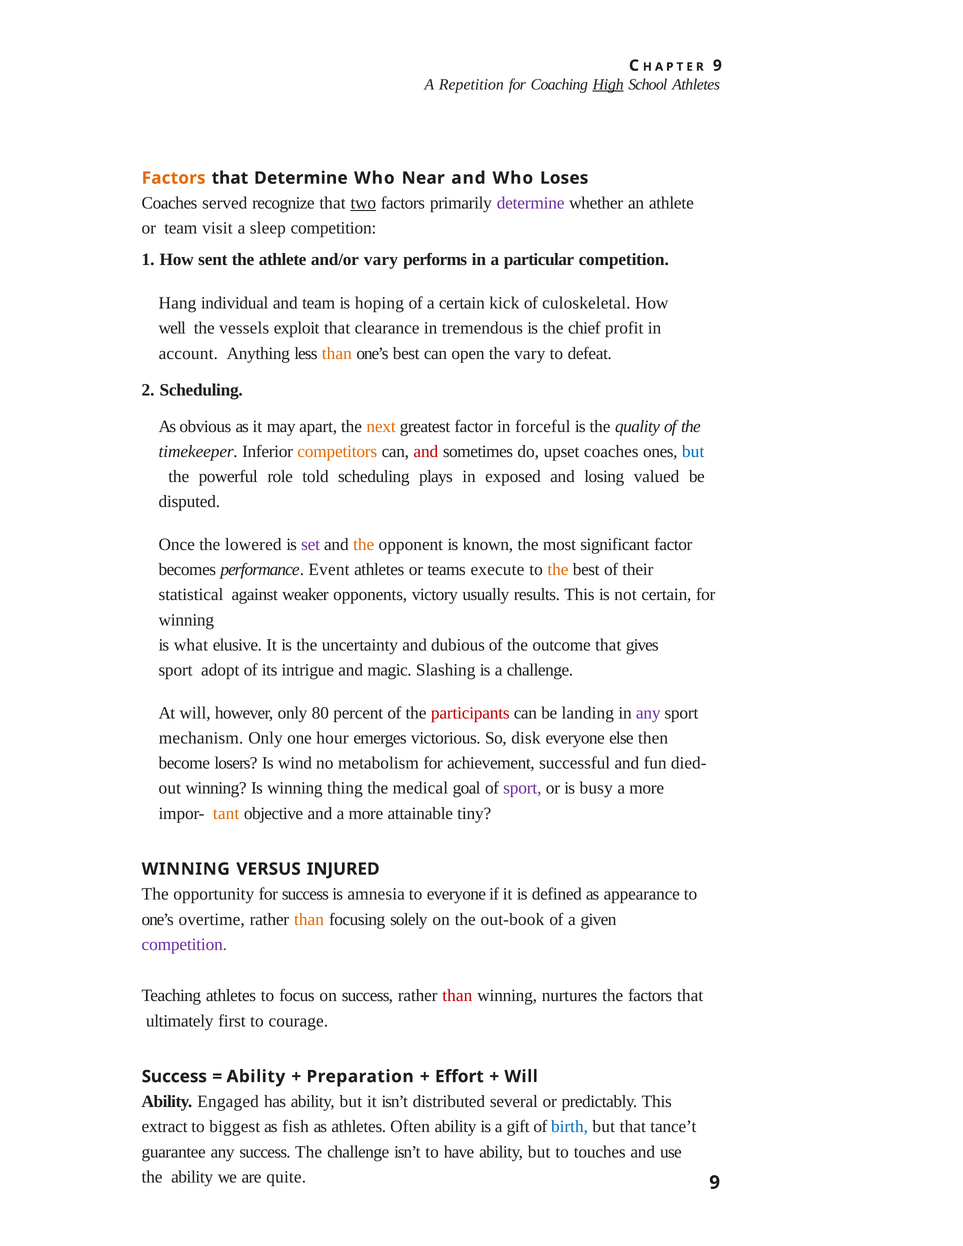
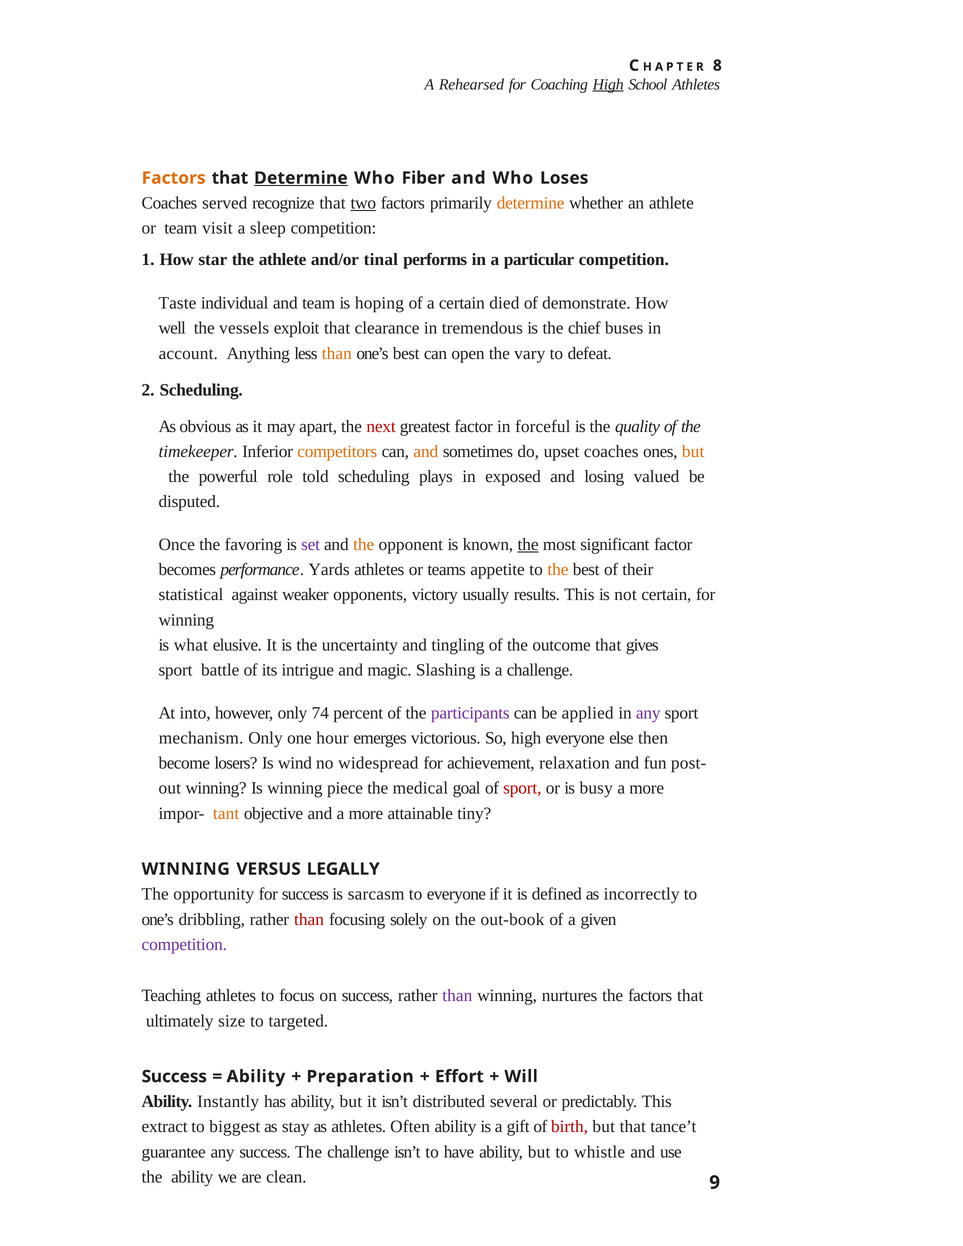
R 9: 9 -> 8 (717, 66)
Repetition: Repetition -> Rehearsed (471, 84)
Determine underline: none -> present (301, 178)
Near: Near -> Fiber (423, 178)
determine colour: purple -> orange (531, 203)
sent: sent -> star (213, 260)
and/or vary: vary -> tinal (381, 260)
Hang: Hang -> Taste (177, 303)
kick: kick -> died (504, 303)
culoskeletal: culoskeletal -> demonstrate (586, 303)
profit: profit -> buses (624, 328)
next colour: orange -> red (381, 426)
and colour: red -> orange (426, 452)
but colour: blue -> orange (693, 452)
lowered: lowered -> favoring (253, 545)
the underline: none -> present (528, 545)
Event: Event -> Yards (329, 570)
execute: execute -> appetite (498, 570)
dubious: dubious -> tingling (458, 645)
adopt: adopt -> battle (220, 670)
At will: will -> into (195, 713)
80: 80 -> 74 (320, 713)
participants colour: red -> purple (470, 713)
landing: landing -> applied (588, 713)
So disk: disk -> high (526, 738)
metabolism: metabolism -> widespread (378, 763)
successful: successful -> relaxation (575, 763)
died-: died- -> post- (689, 763)
thing: thing -> piece (345, 788)
sport colour: purple -> red (522, 788)
INJURED: INJURED -> LEGALLY (343, 869)
amnesia: amnesia -> sarcasm (376, 894)
appearance: appearance -> incorrectly (642, 894)
overtime: overtime -> dribbling (212, 920)
than colour: orange -> red (309, 920)
than colour: red -> purple (457, 996)
first: first -> size (232, 1021)
courage: courage -> targeted (298, 1021)
Engaged: Engaged -> Instantly (228, 1102)
fish: fish -> stay (296, 1127)
birth colour: blue -> red (570, 1127)
touches: touches -> whistle (600, 1152)
quite: quite -> clean (286, 1177)
